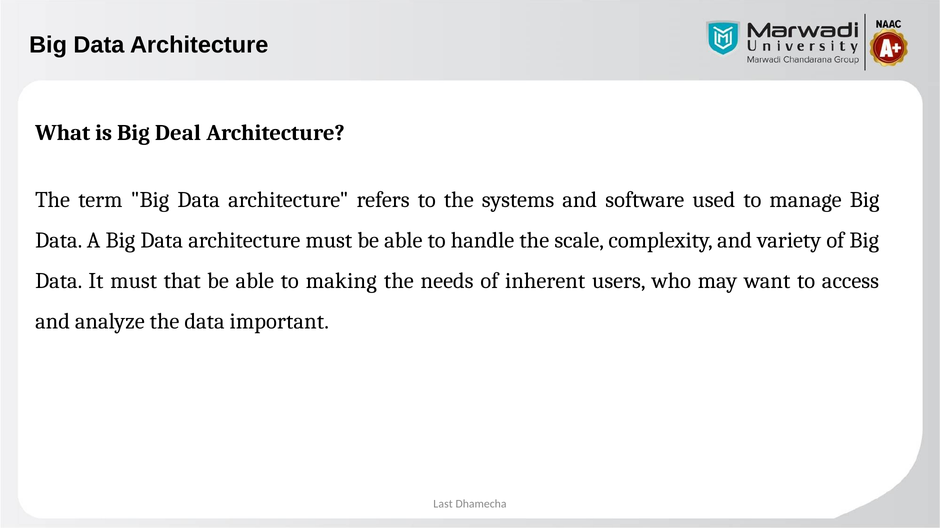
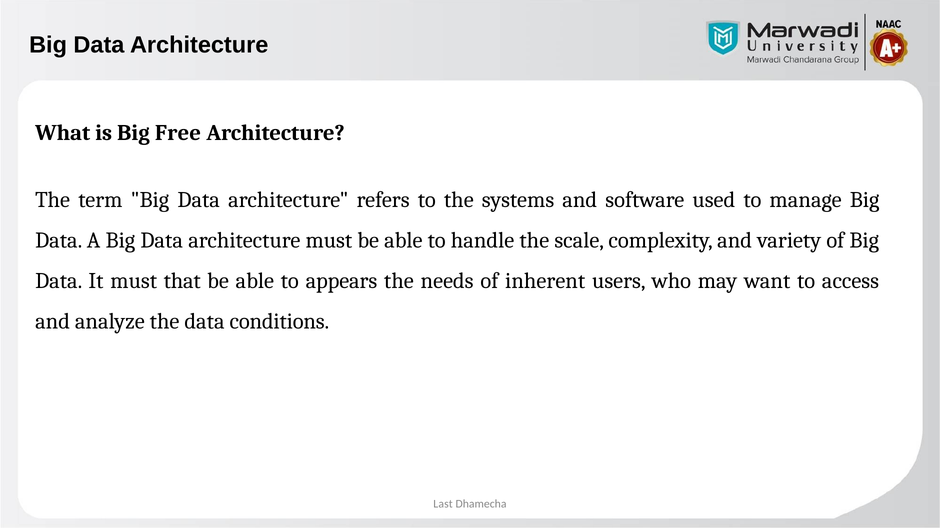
Deal: Deal -> Free (178, 133)
making: making -> appears (341, 281)
important: important -> conditions (279, 322)
